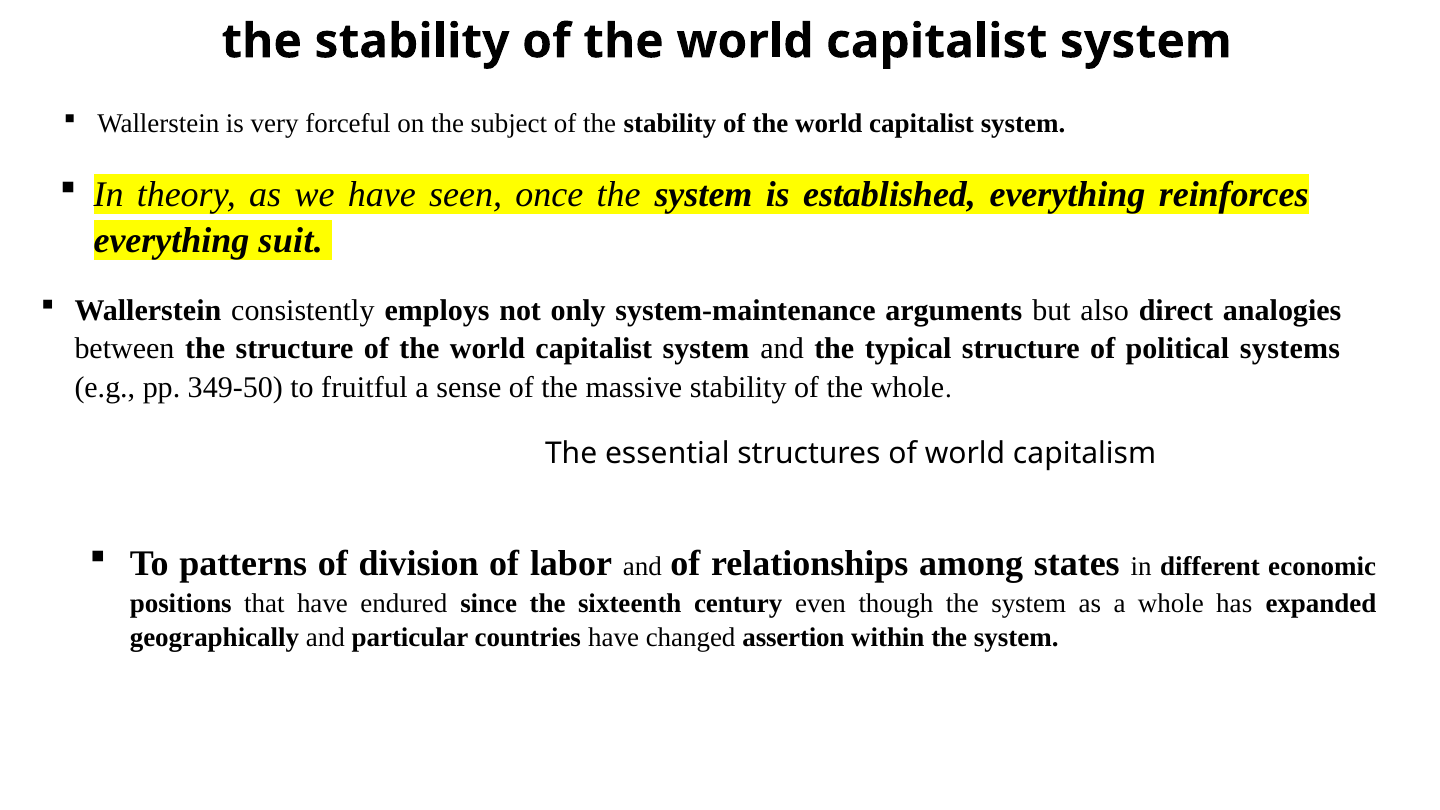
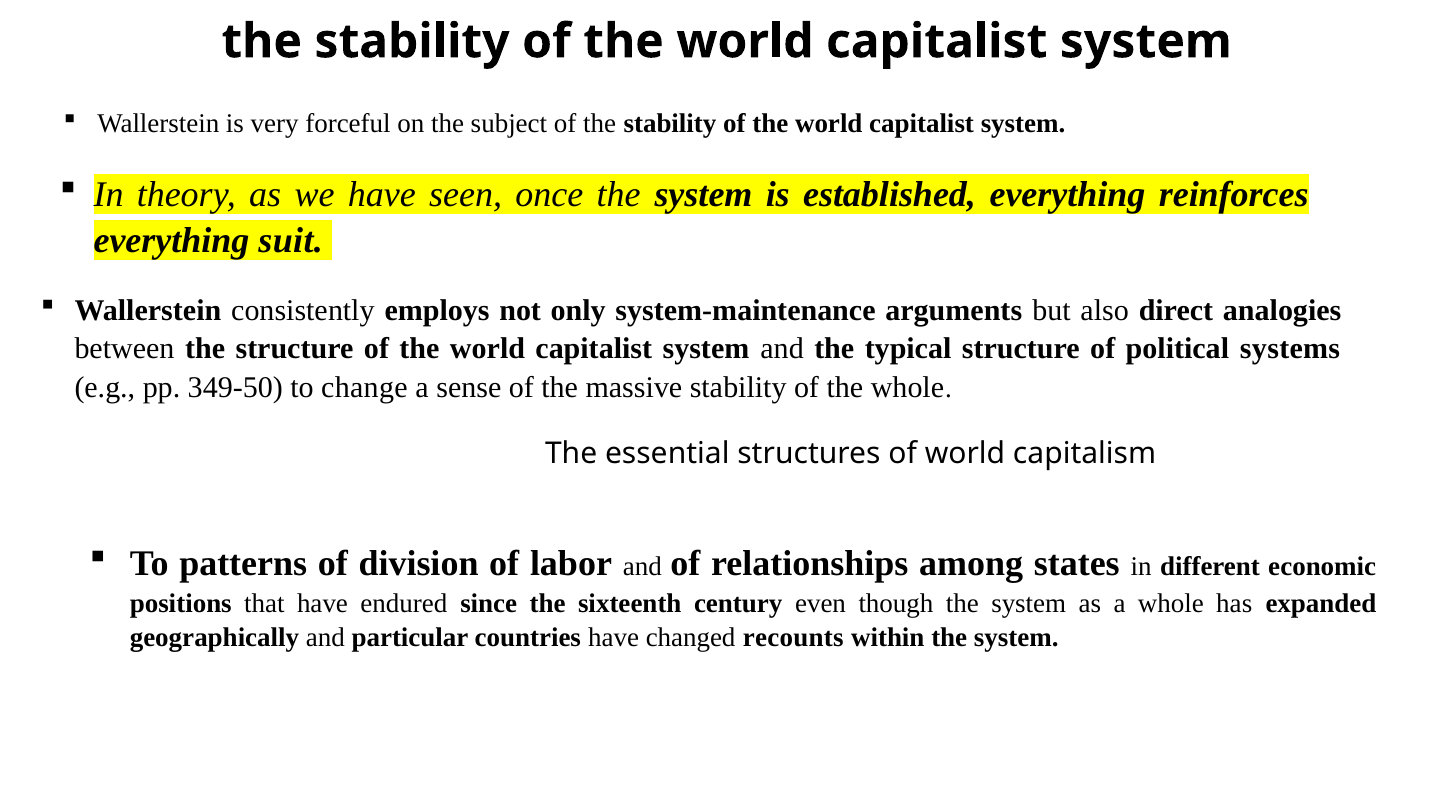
fruitful: fruitful -> change (364, 387)
assertion: assertion -> recounts (793, 638)
